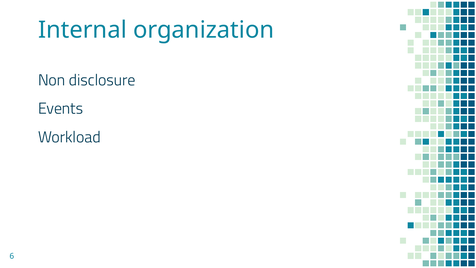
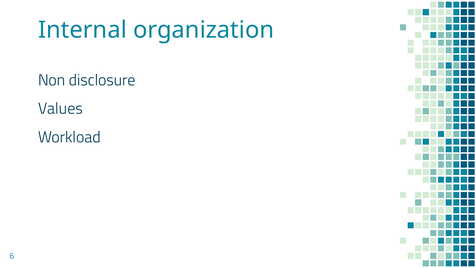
Events: Events -> Values (60, 109)
